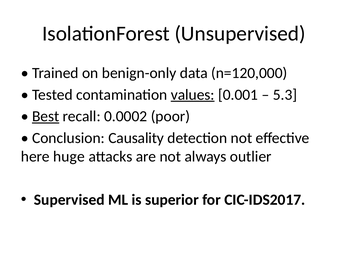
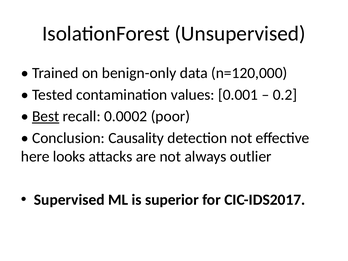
values underline: present -> none (193, 95)
5.3: 5.3 -> 0.2 (285, 95)
huge: huge -> looks (69, 157)
